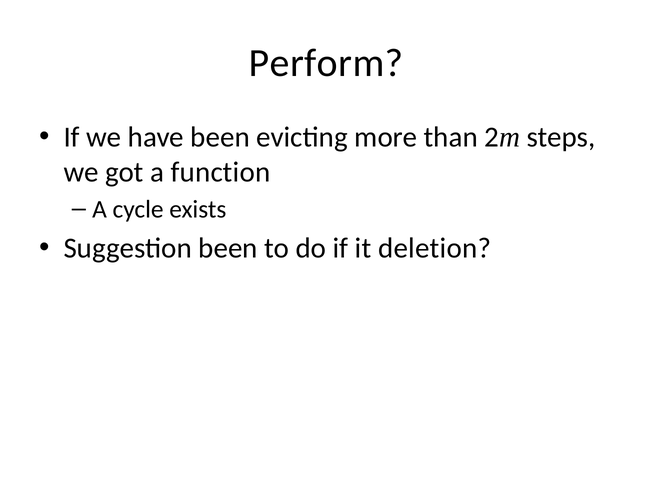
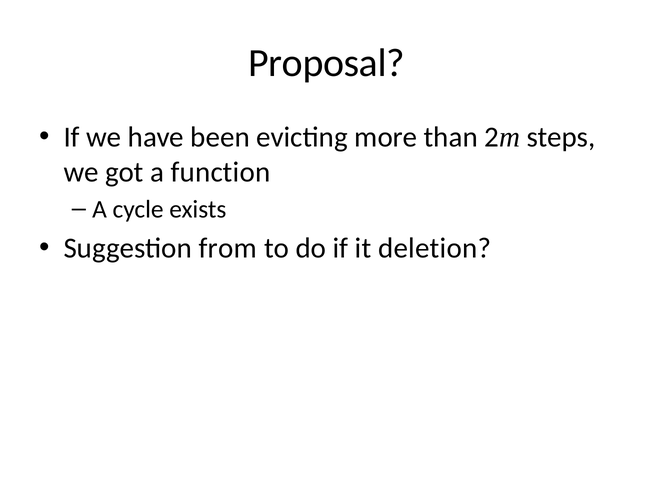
Perform: Perform -> Proposal (327, 63)
Suggestion been: been -> from (228, 248)
